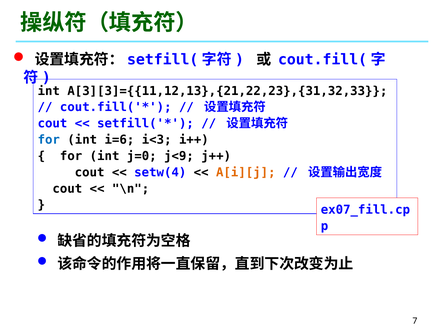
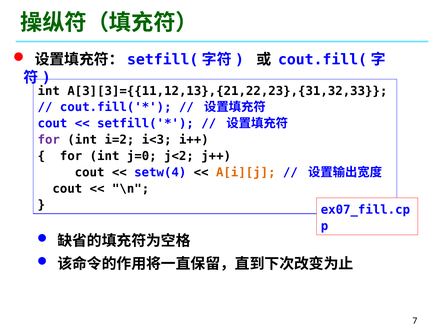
for colour: blue -> purple (49, 140)
i=6: i=6 -> i=2 (119, 140)
j<9: j<9 -> j<2 (179, 156)
